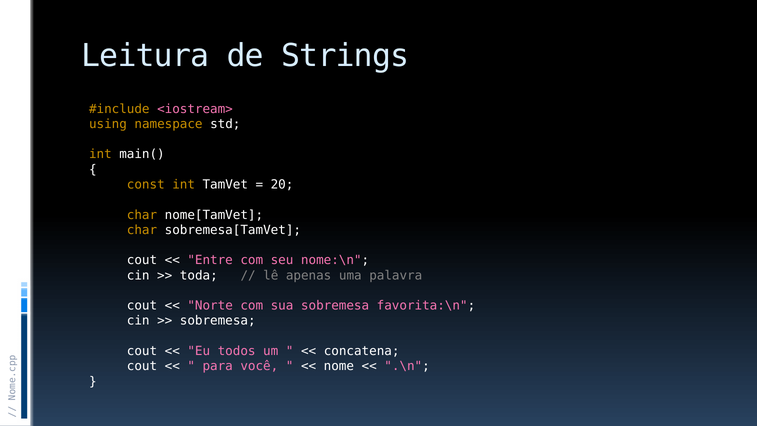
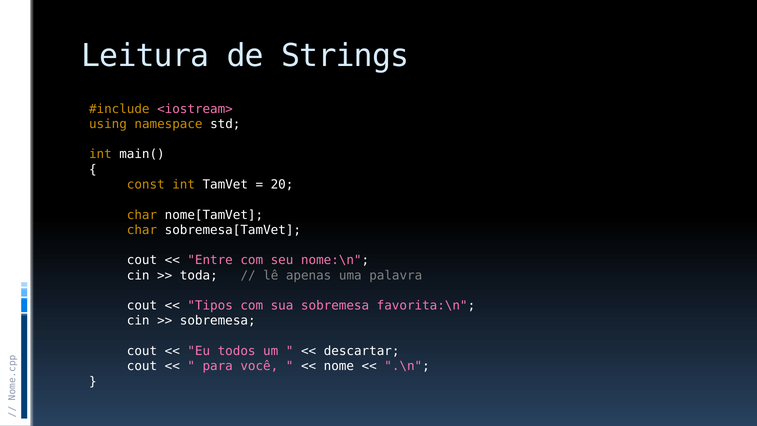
Norte: Norte -> Tipos (210, 306)
concatena: concatena -> descartar (362, 351)
